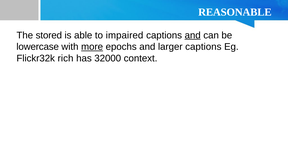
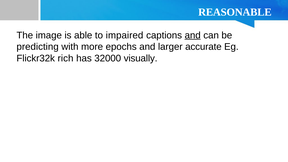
stored: stored -> image (49, 35)
lowercase: lowercase -> predicting (38, 47)
more underline: present -> none (92, 47)
larger captions: captions -> accurate (203, 47)
context: context -> visually (141, 58)
